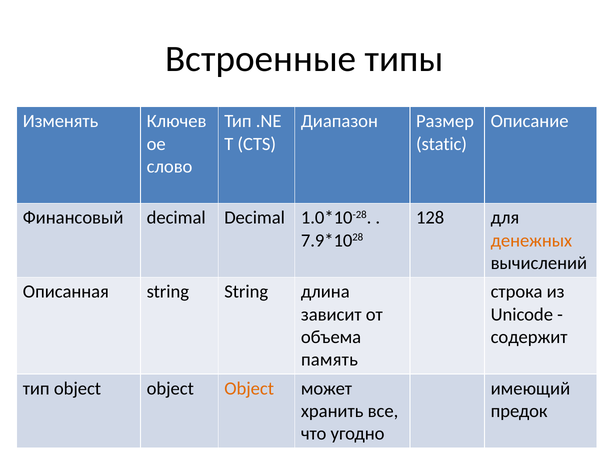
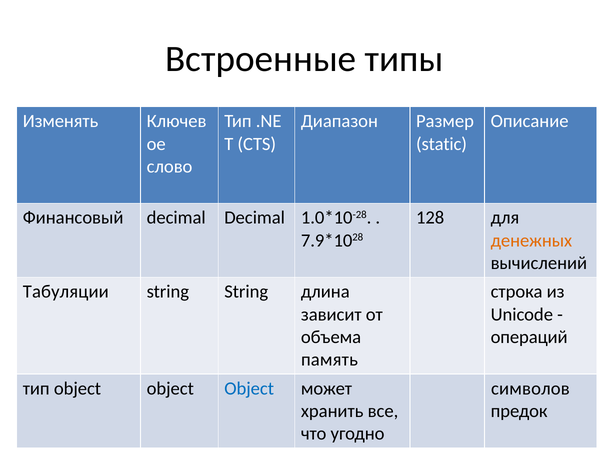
Описанная: Описанная -> Табуляции (66, 292)
содержит: содержит -> операций (529, 337)
Object colour: orange -> blue (249, 388)
имеющий: имеющий -> символов (530, 388)
